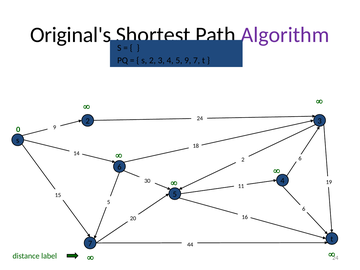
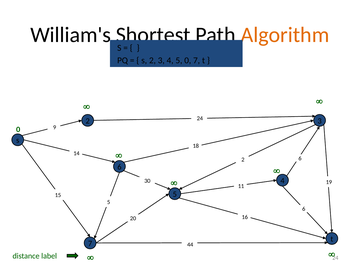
Original's: Original's -> William's (71, 35)
Algorithm colour: purple -> orange (285, 35)
5 9: 9 -> 0 (188, 60)
